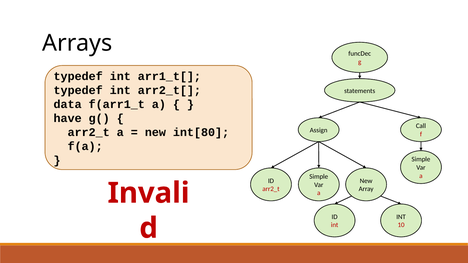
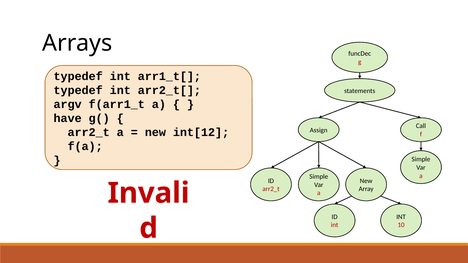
data: data -> argv (68, 104)
int[80: int[80 -> int[12 (201, 132)
